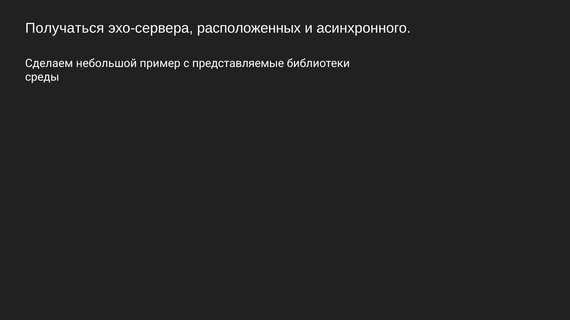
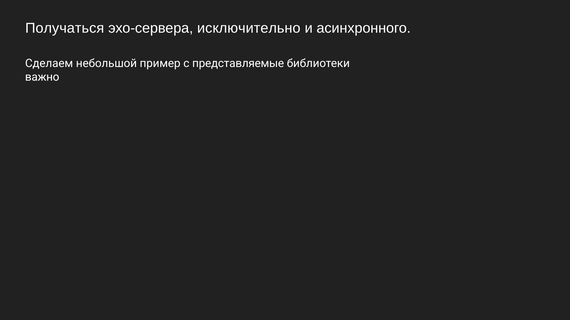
расположенных: расположенных -> исключительно (249, 28)
среды: среды -> важно (42, 77)
